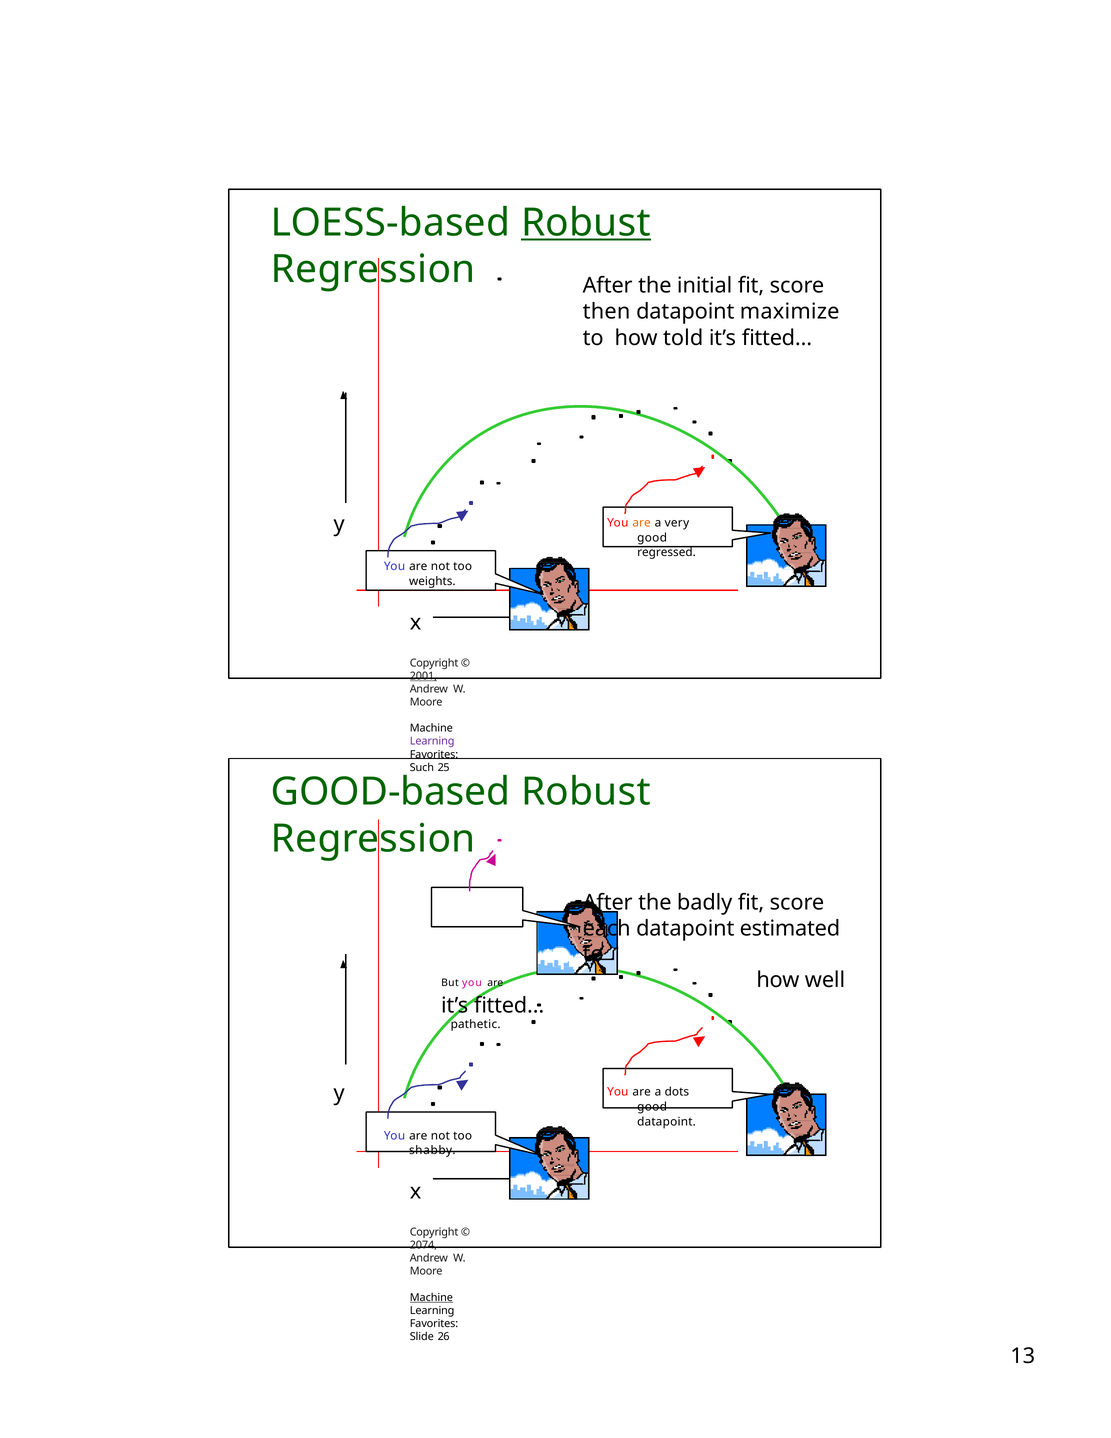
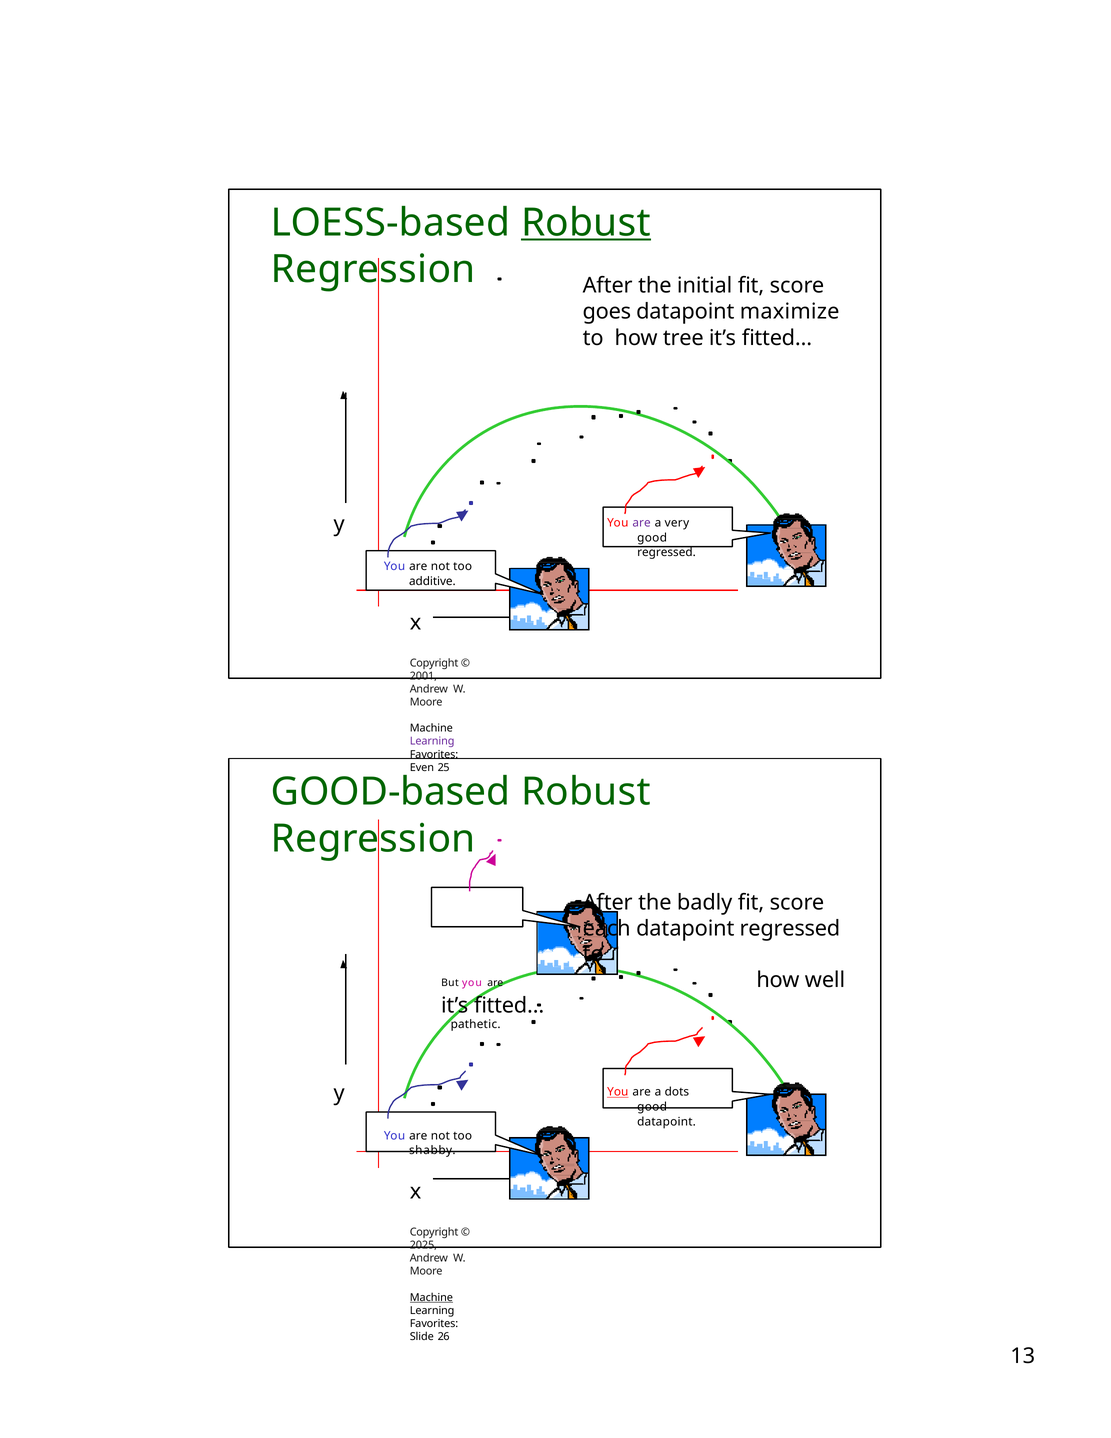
then: then -> goes (607, 312)
told: told -> tree (683, 338)
are colour: orange -> purple (642, 523)
weights: weights -> additive (432, 581)
2001 underline: present -> none (423, 676)
Such: Such -> Even (422, 767)
datapoint estimated: estimated -> regressed (790, 928)
You underline: none -> present (618, 1092)
2074: 2074 -> 2025 (423, 1245)
